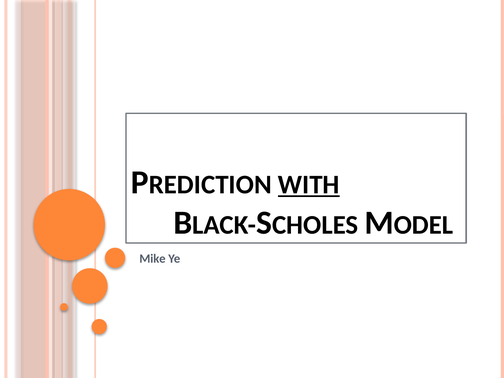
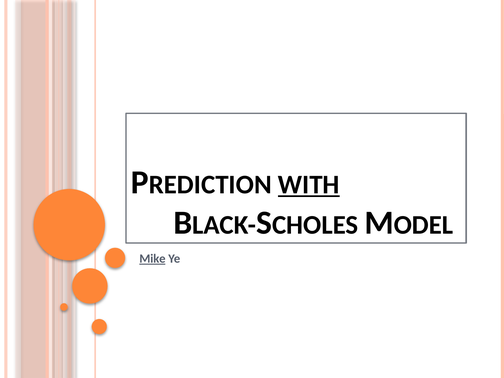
Mike underline: none -> present (152, 259)
